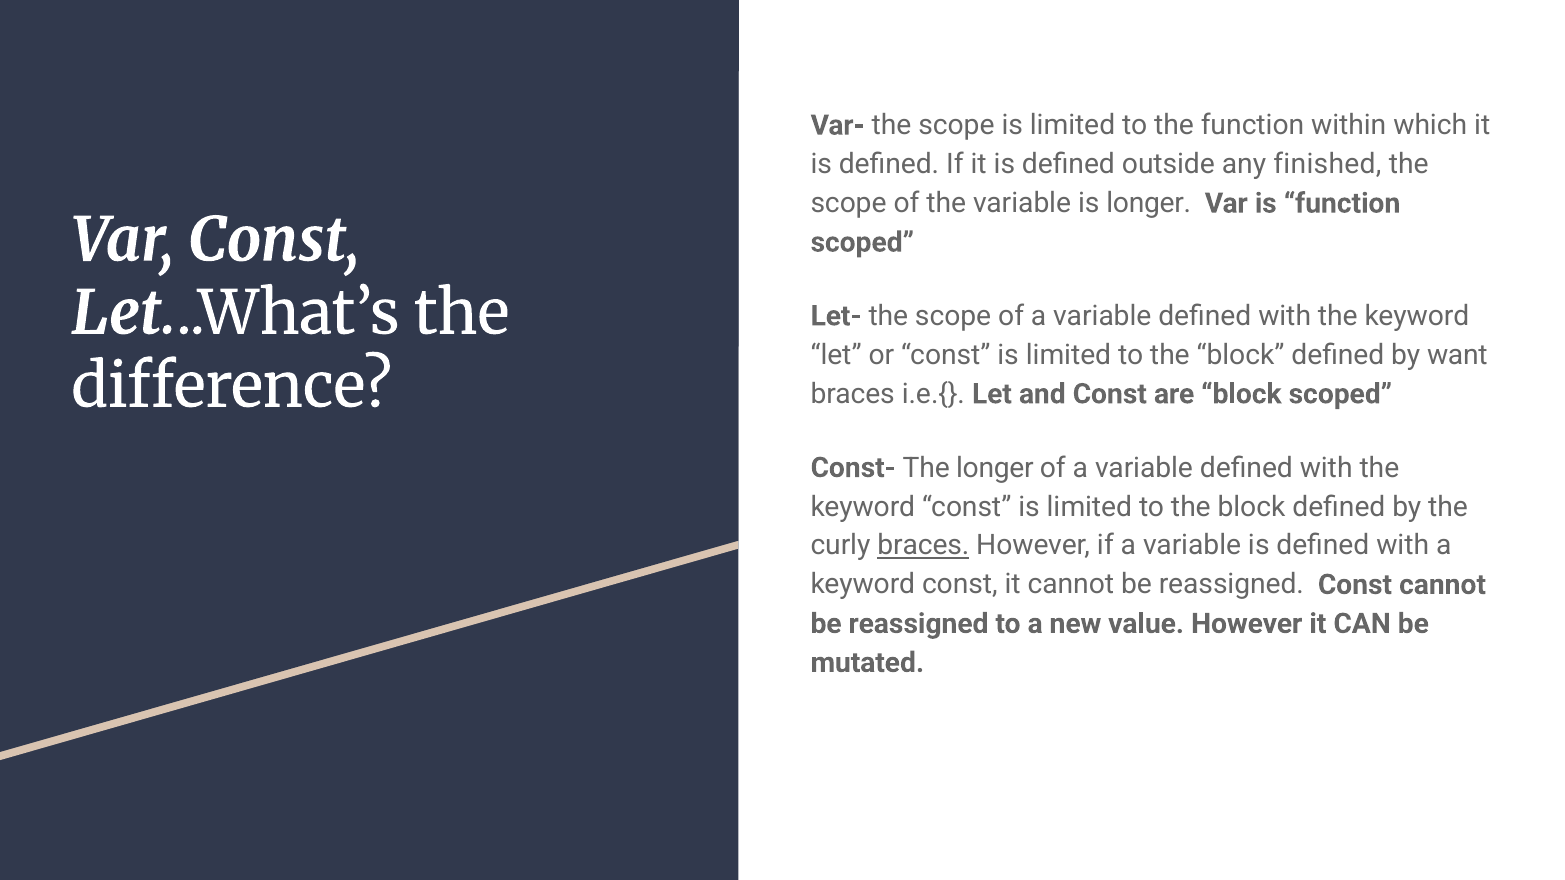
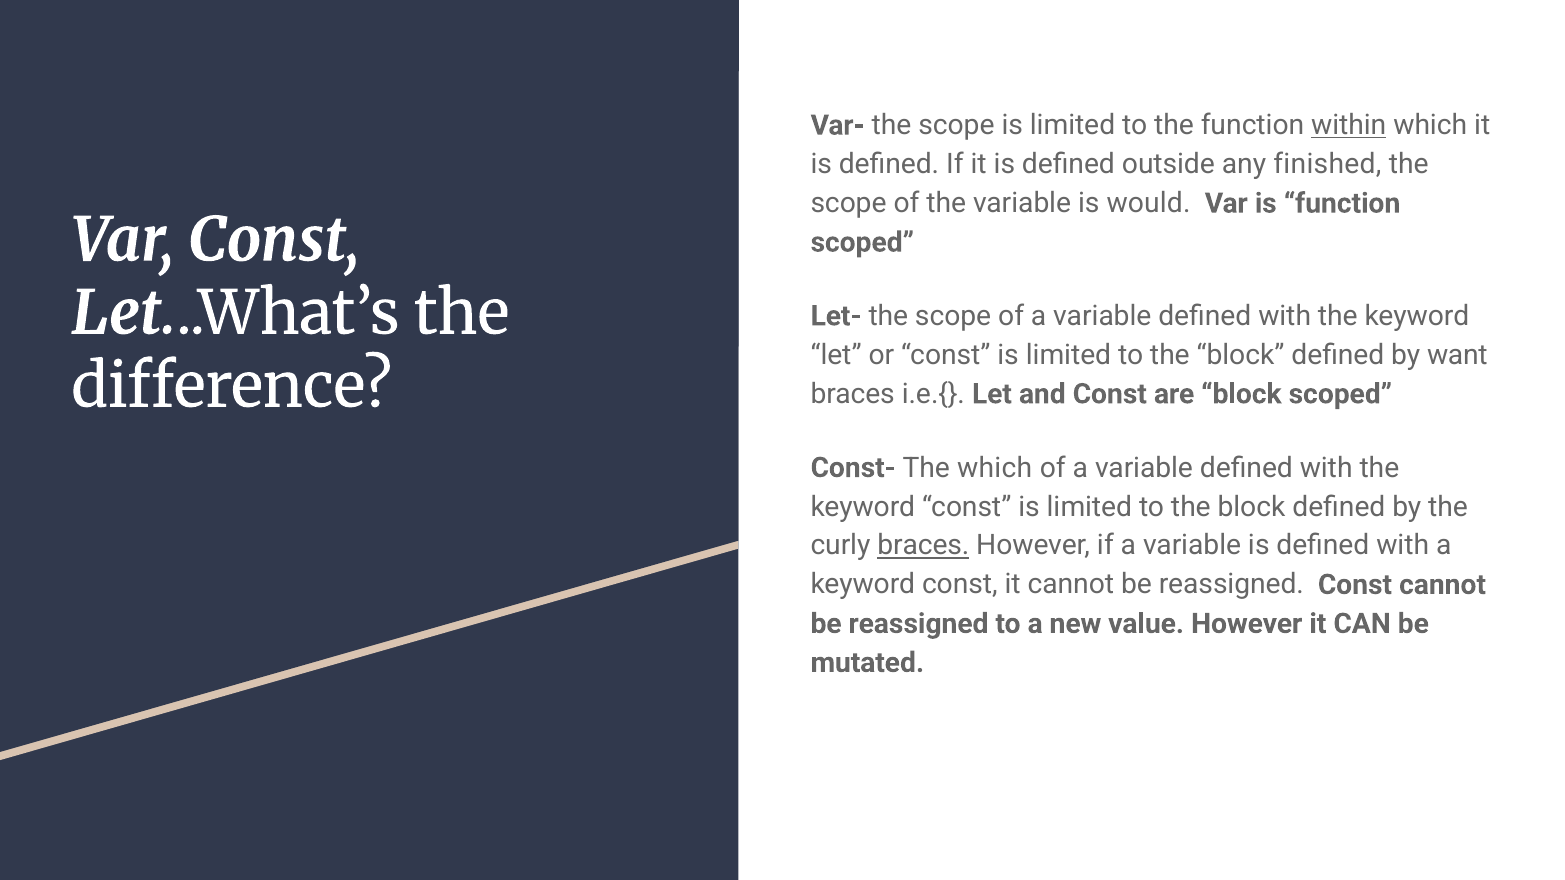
within underline: none -> present (1349, 125)
is longer: longer -> would (1148, 203)
The longer: longer -> which (995, 468)
